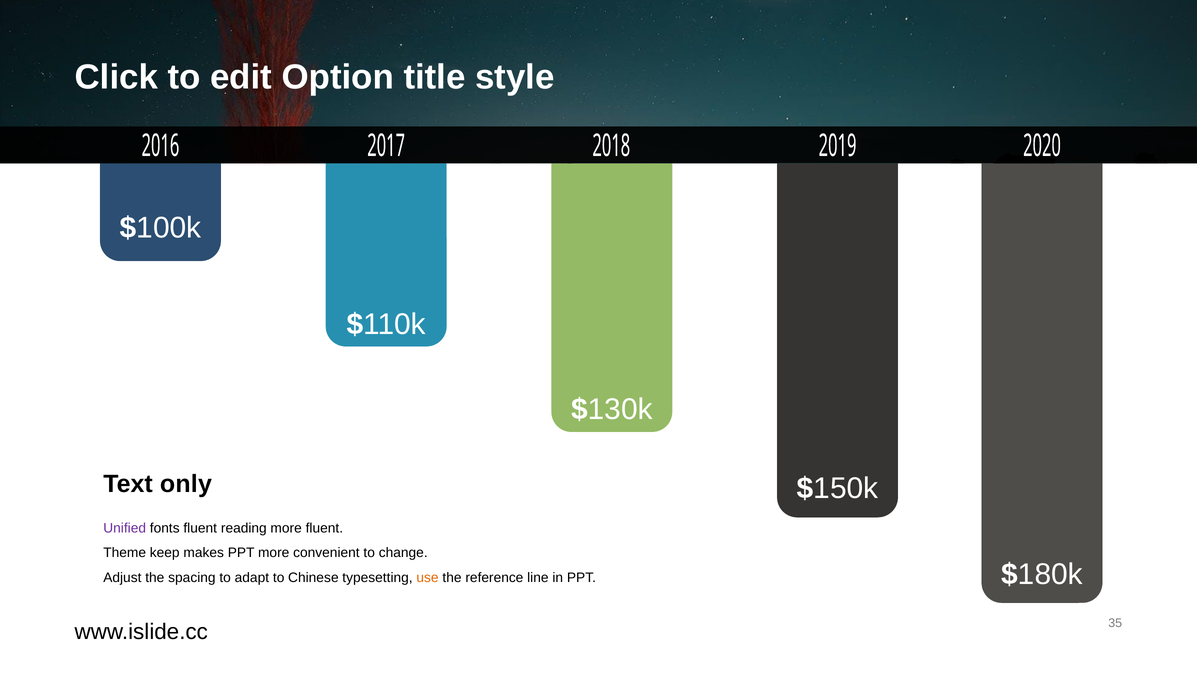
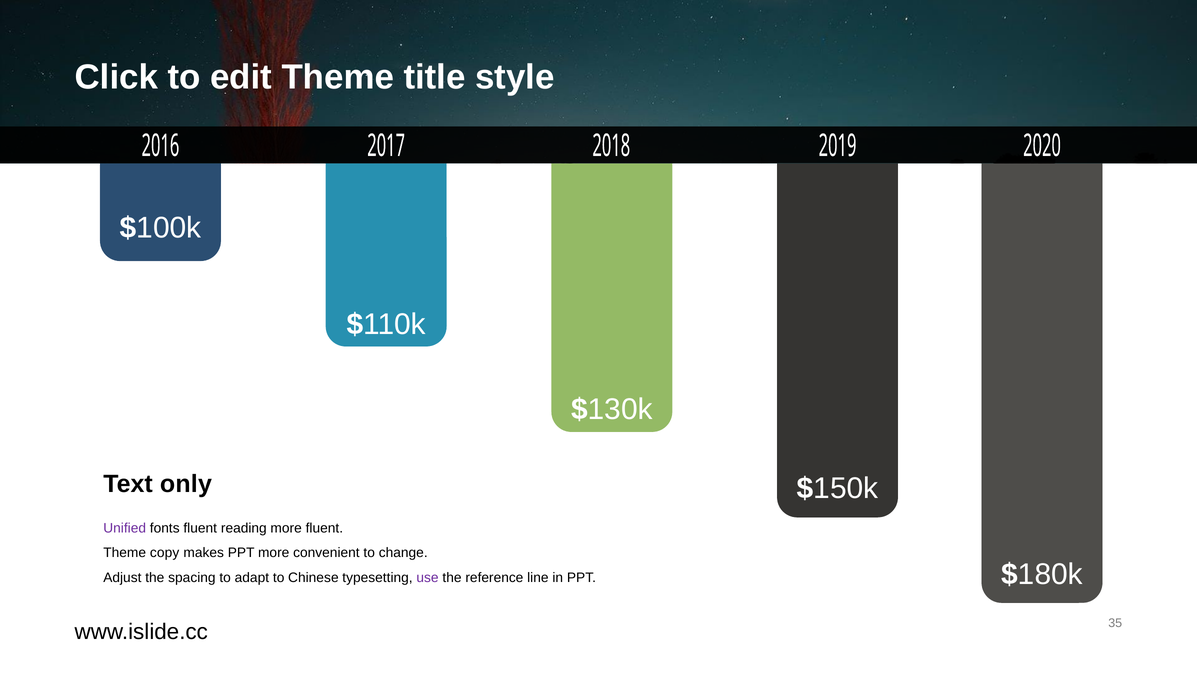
edit Option: Option -> Theme (338, 77)
keep: keep -> copy (165, 553)
use colour: orange -> purple (428, 578)
